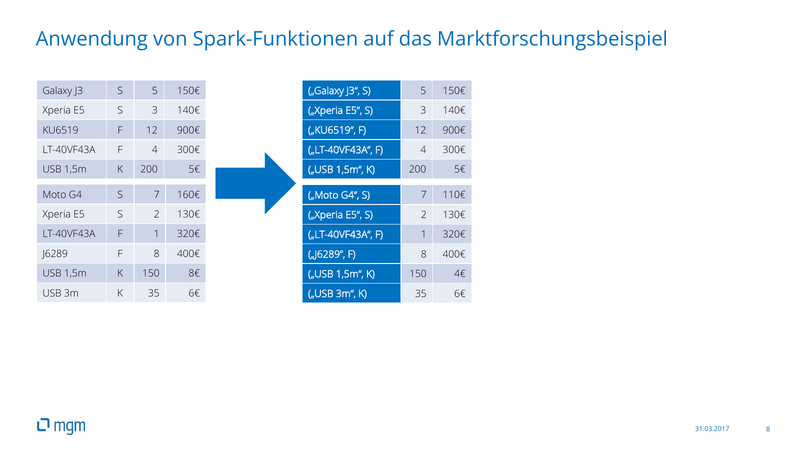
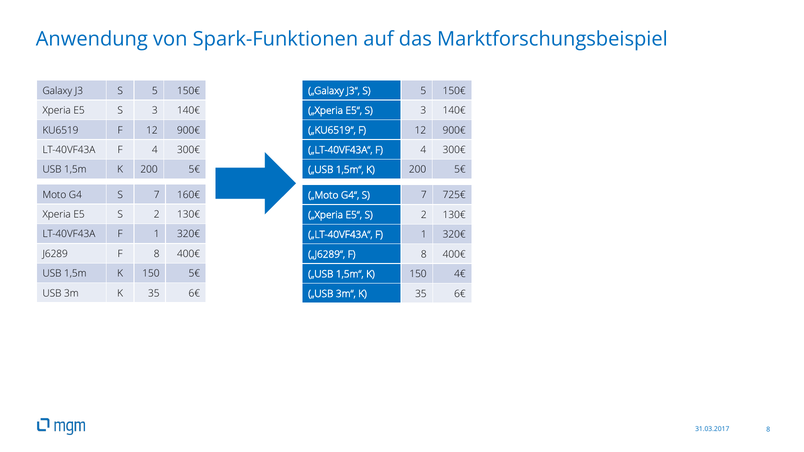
110€: 110€ -> 725€ (454, 195)
150 8€: 8€ -> 5€ (194, 274)
